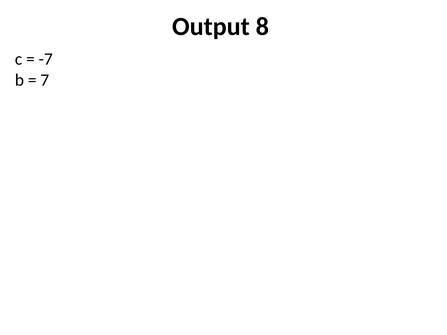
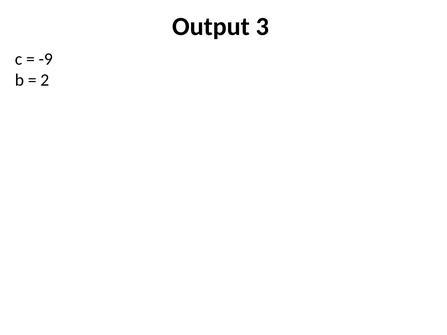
8: 8 -> 3 (262, 27)
-7: -7 -> -9 (46, 59)
7: 7 -> 2 (45, 80)
